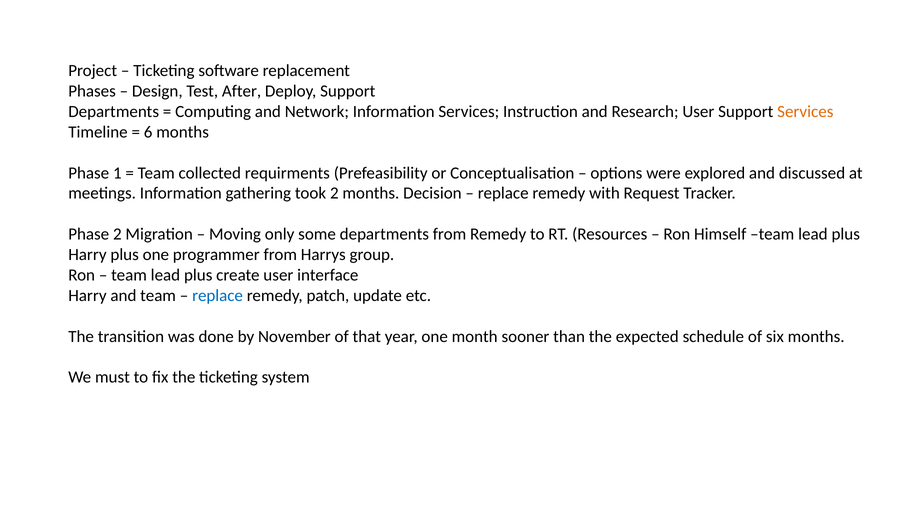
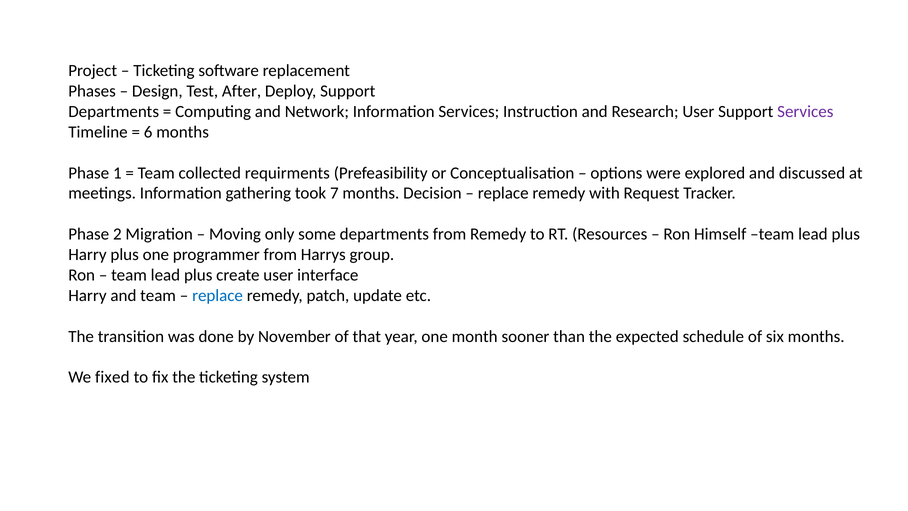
Services colour: orange -> purple (805, 112)
took 2: 2 -> 7 (334, 193)
must: must -> fixed (112, 377)
